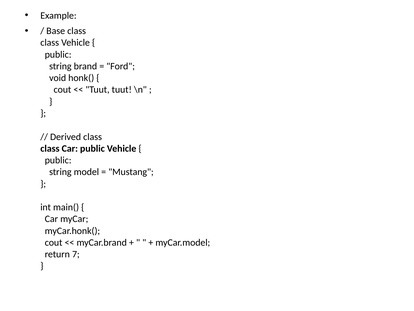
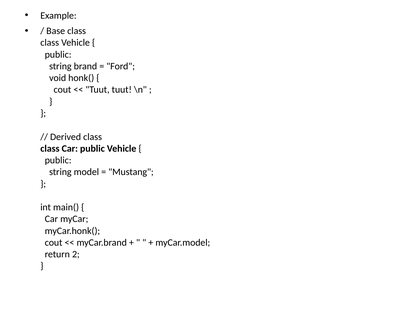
7: 7 -> 2 (76, 254)
